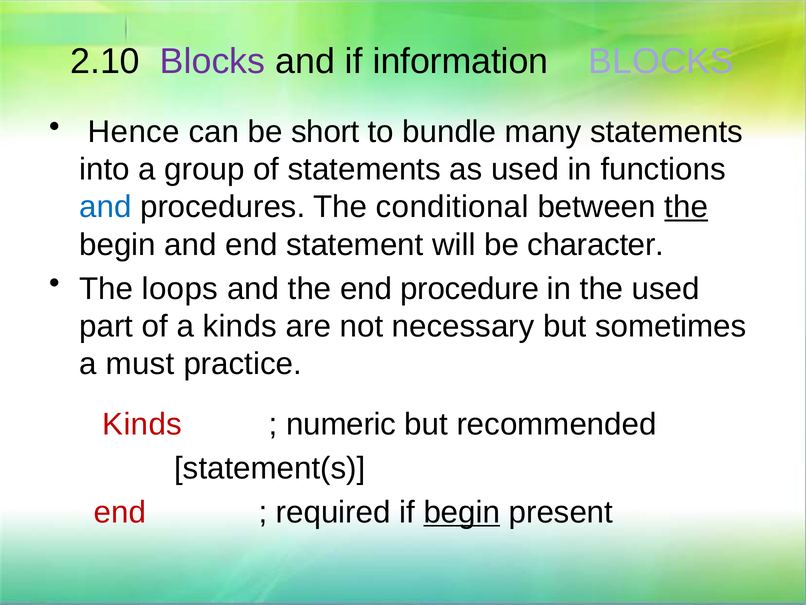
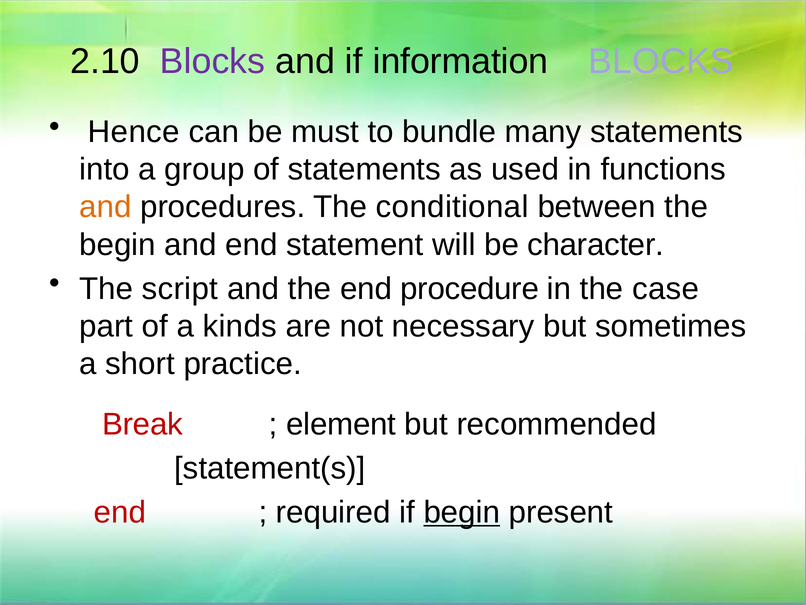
short: short -> must (325, 132)
and colour: blue -> orange (105, 207)
the underline: present -> none (686, 207)
loops: loops -> script (180, 288)
the used: used -> case (666, 288)
must: must -> short (140, 364)
Kinds: Kinds -> Break (143, 424)
numeric: numeric -> element (341, 424)
